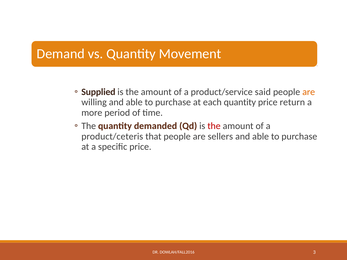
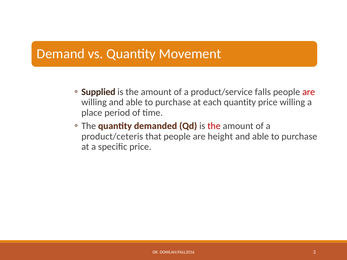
said: said -> falls (263, 92)
are colour: orange -> red (309, 92)
price return: return -> willing (292, 102)
more: more -> place (92, 113)
sellers: sellers -> height (220, 136)
